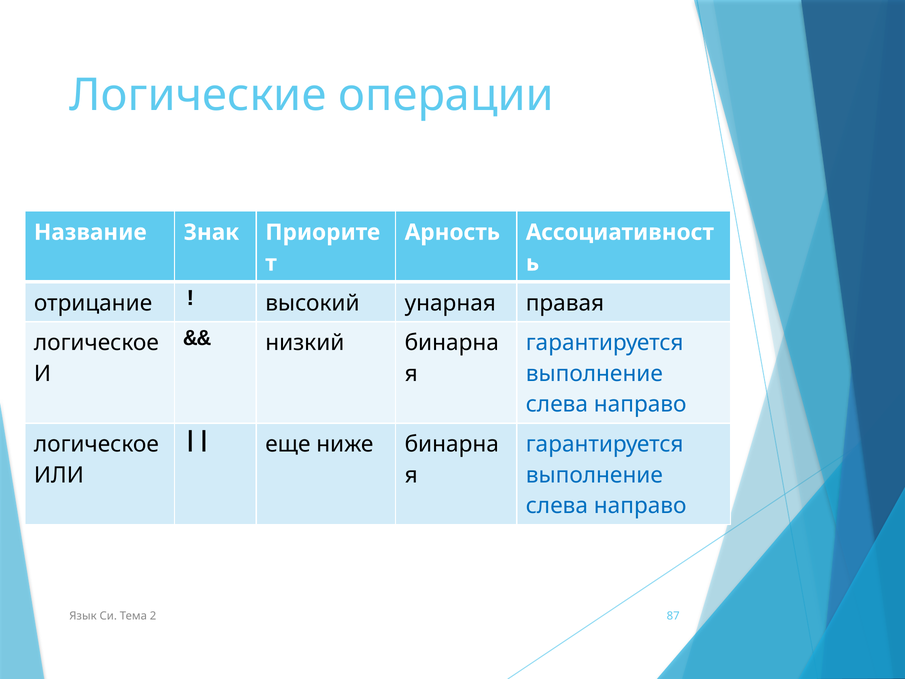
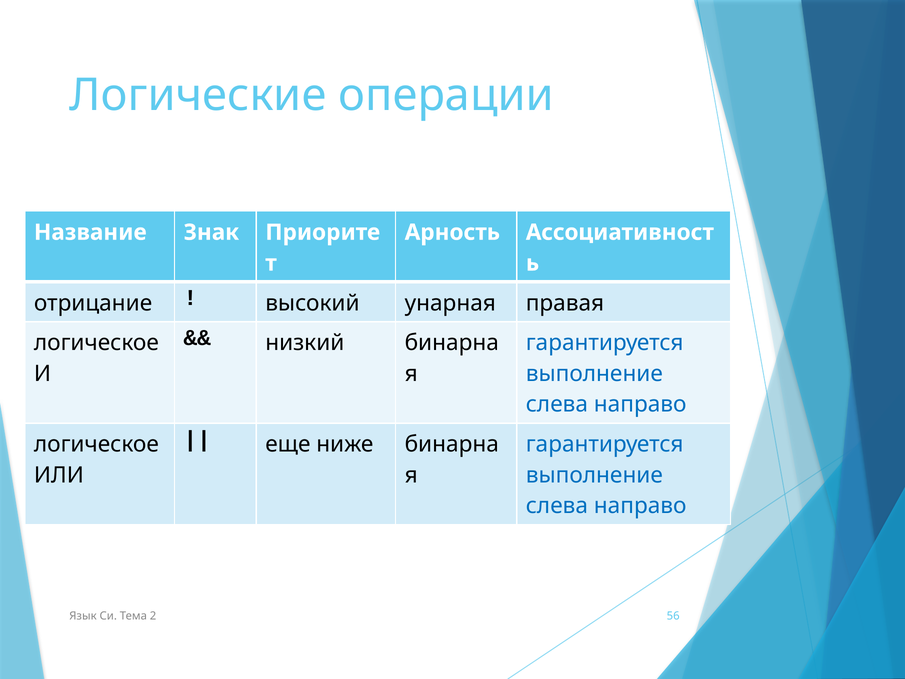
87: 87 -> 56 (673, 616)
